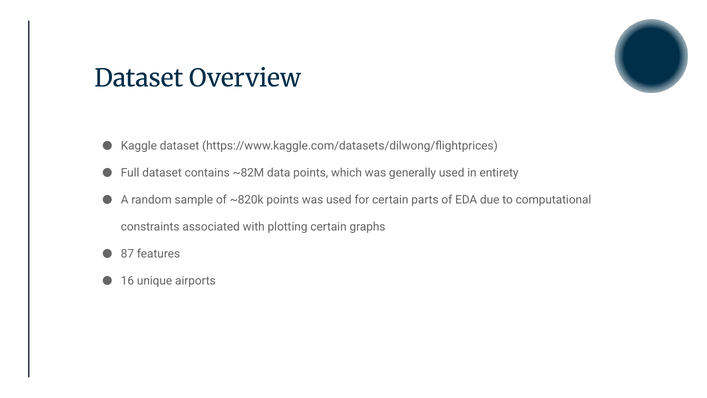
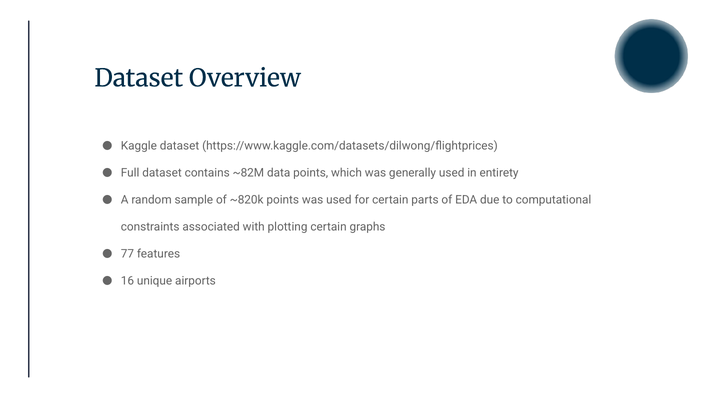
87: 87 -> 77 (127, 254)
